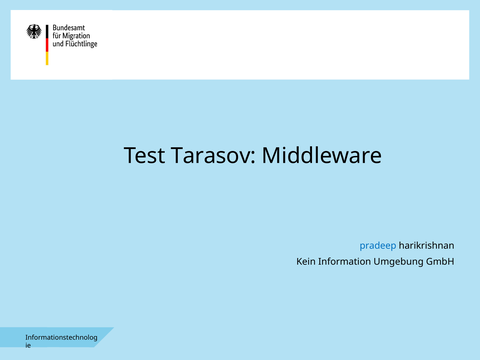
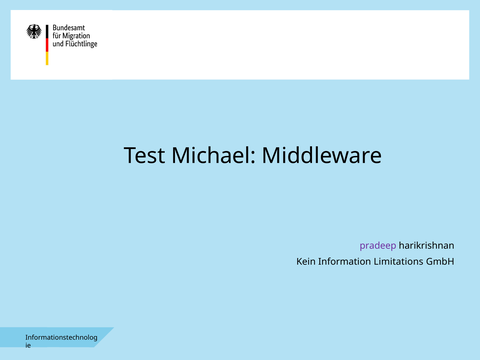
Tarasov: Tarasov -> Michael (214, 156)
pradeep colour: blue -> purple (378, 246)
Umgebung: Umgebung -> Limitations (399, 262)
